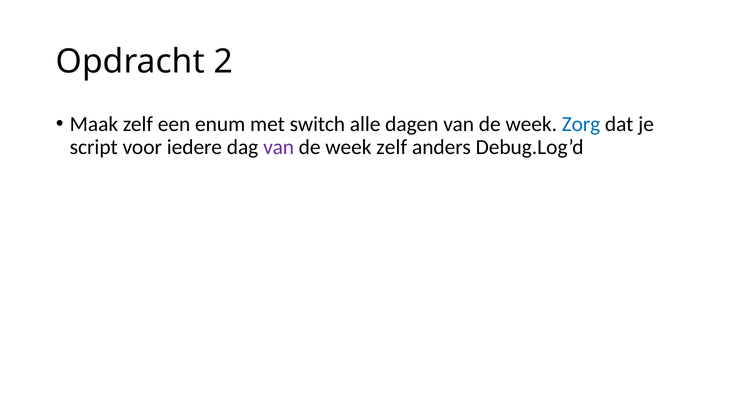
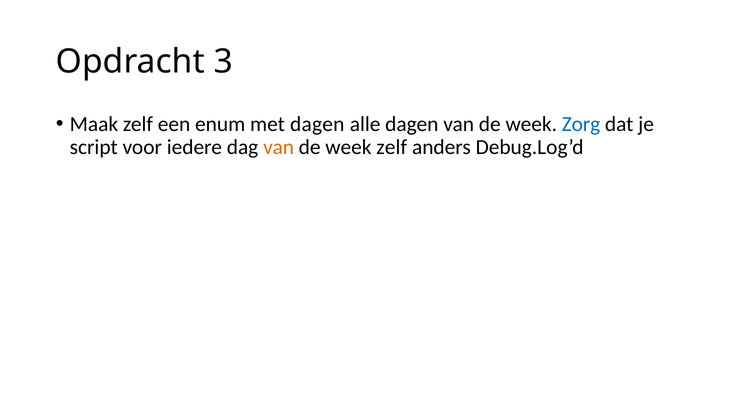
2: 2 -> 3 (223, 62)
met switch: switch -> dagen (317, 124)
van colour: purple -> orange (279, 147)
